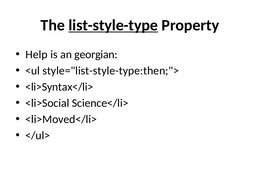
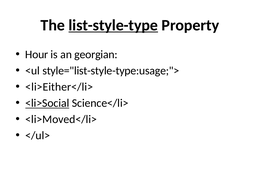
Help: Help -> Hour (37, 55)
style="list-style-type:then;">: style="list-style-type:then;"> -> style="list-style-type:usage;"> (111, 71)
<li>Syntax</li>: <li>Syntax</li> -> <li>Either</li> (59, 87)
<li>Social underline: none -> present (47, 103)
